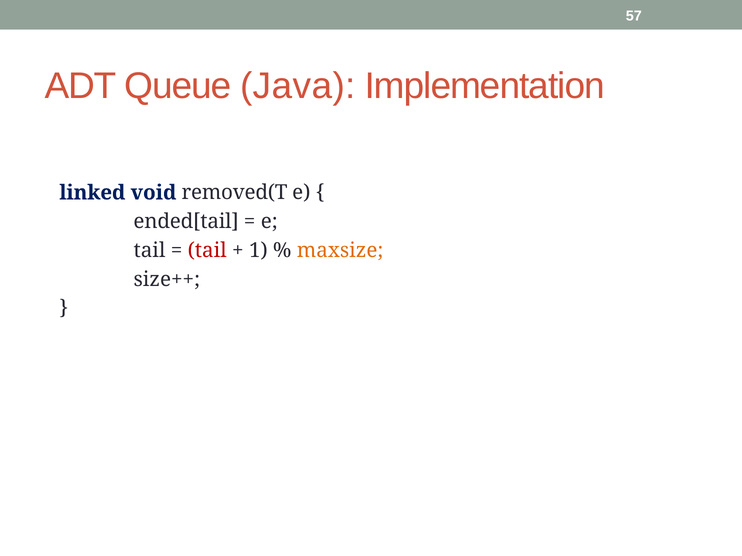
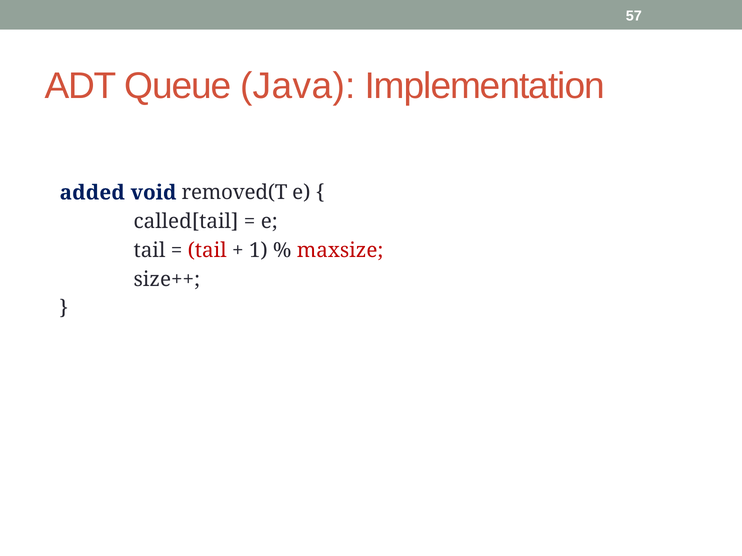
linked: linked -> added (92, 193)
ended[tail: ended[tail -> called[tail (186, 222)
maxsize colour: orange -> red (340, 251)
